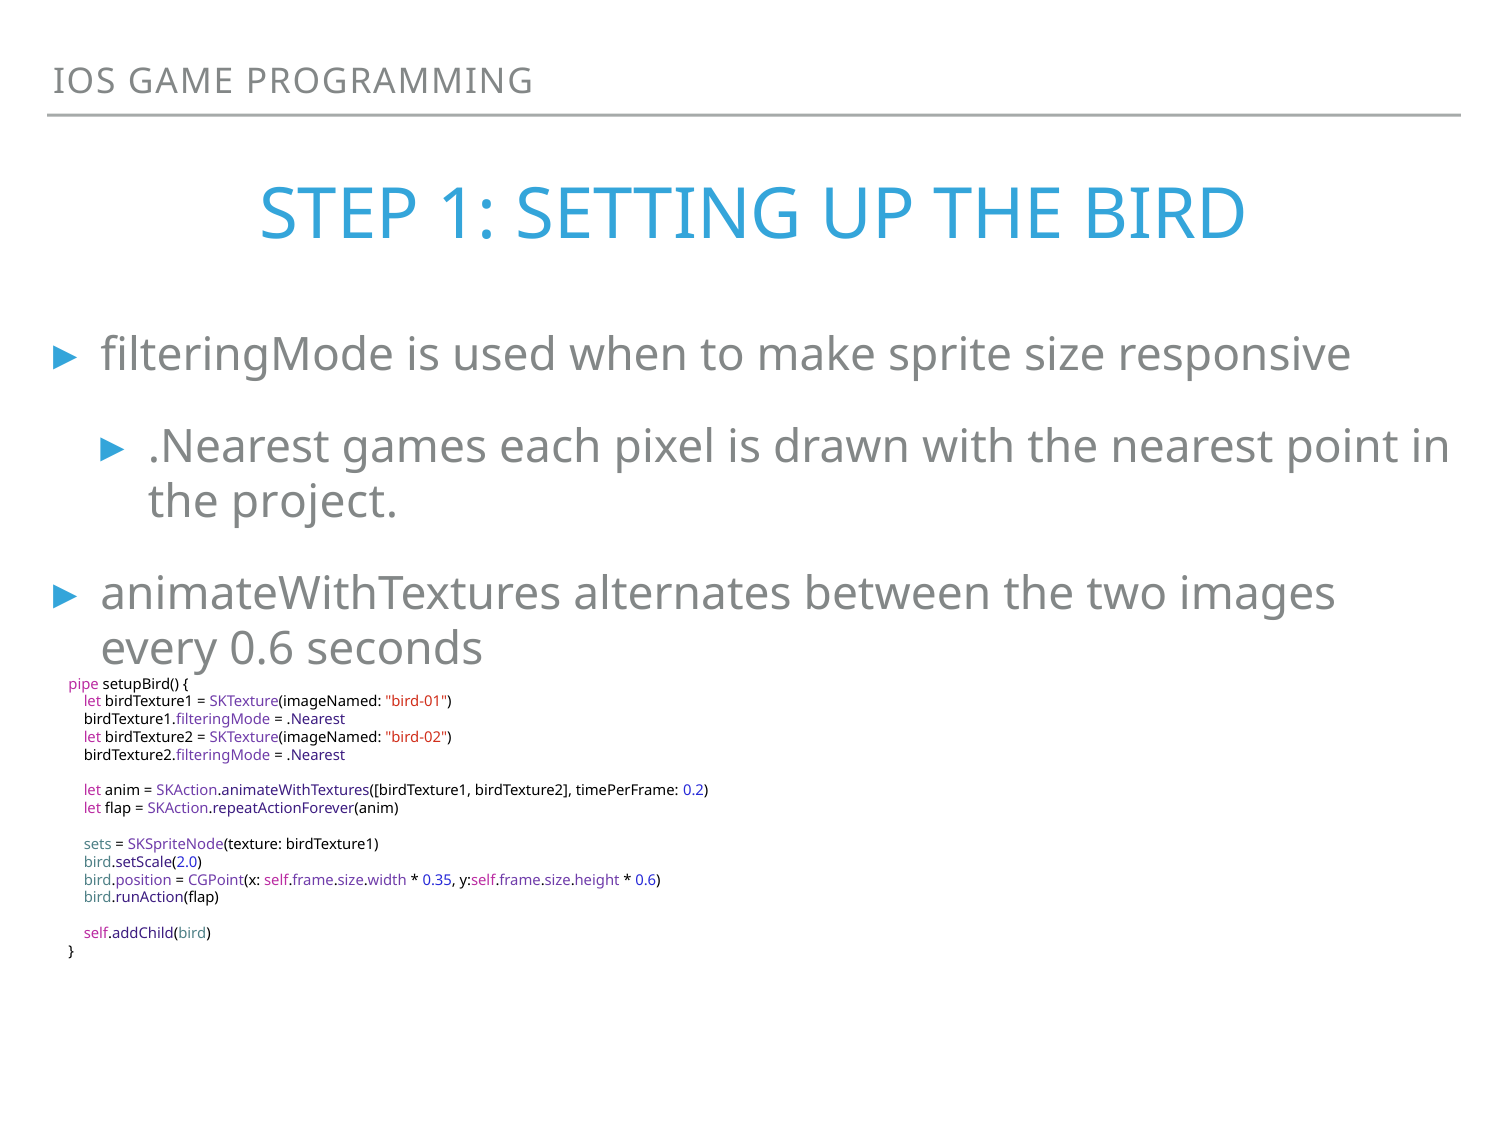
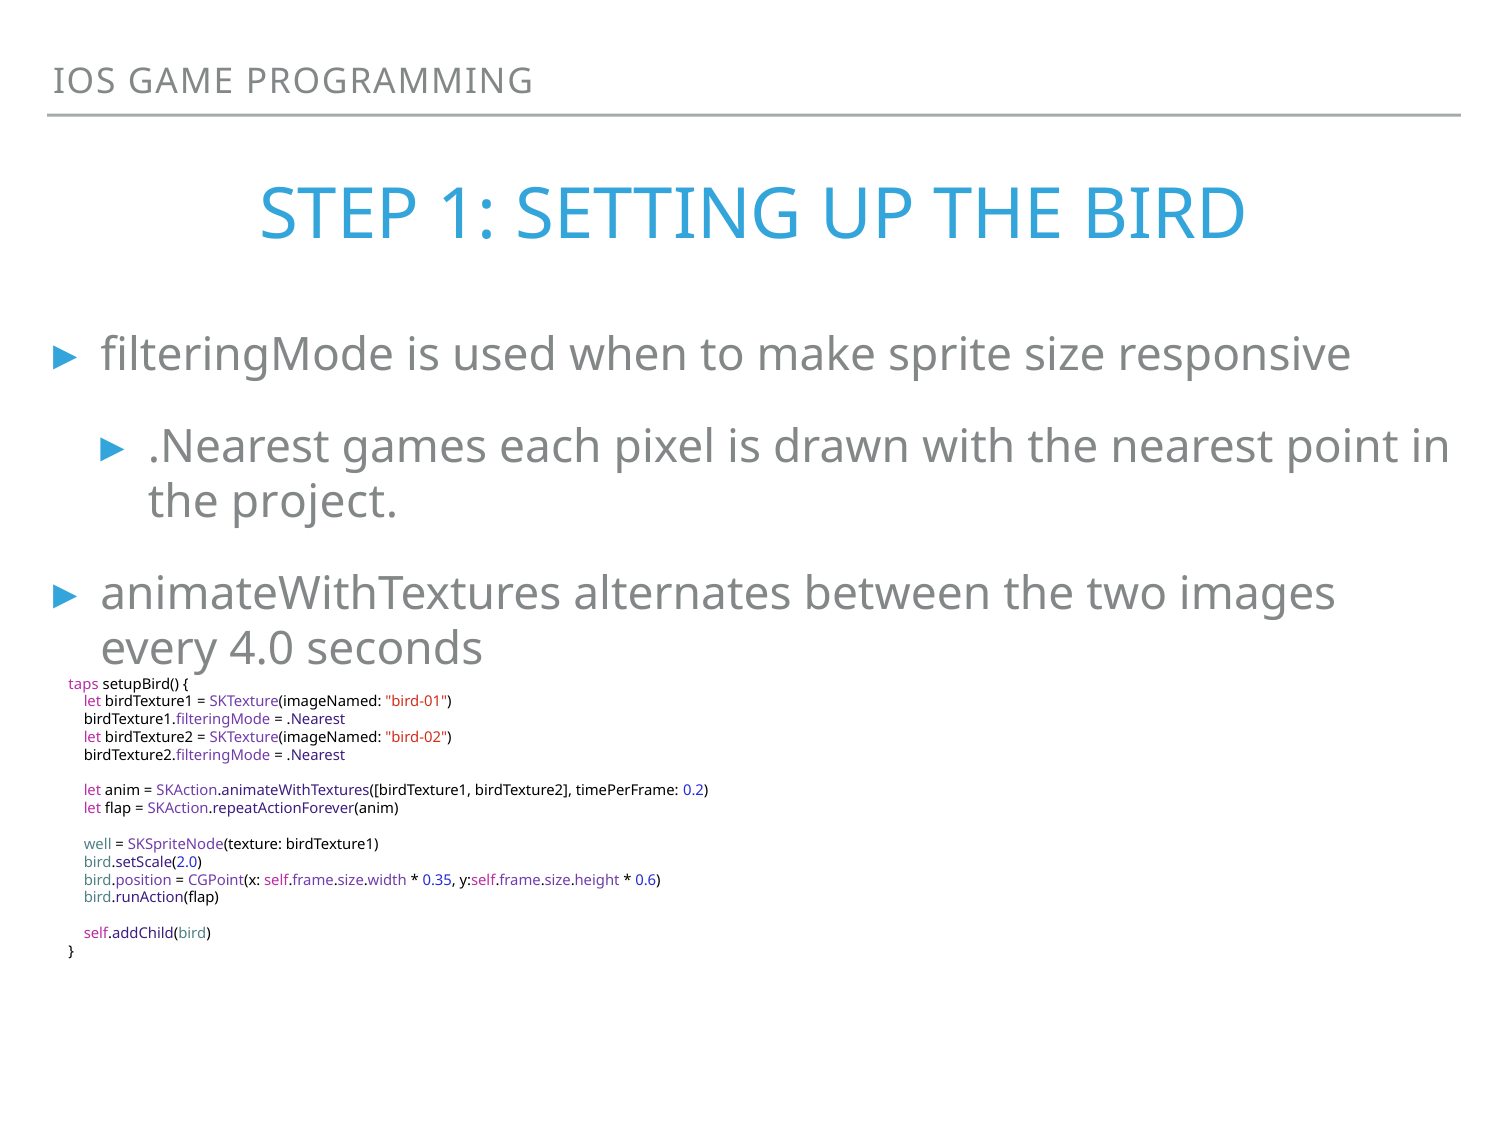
every 0.6: 0.6 -> 4.0 (262, 650)
pipe: pipe -> taps (84, 684)
sets: sets -> well (98, 845)
